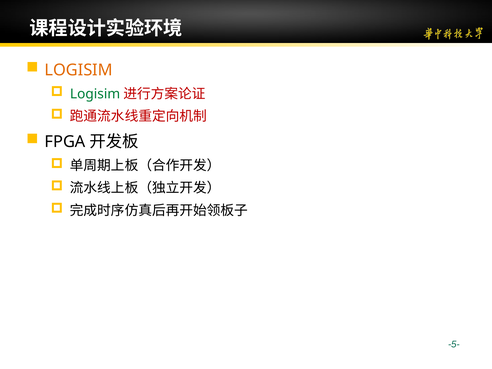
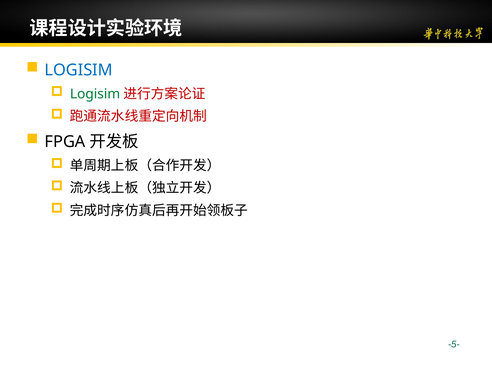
LOGISIM colour: orange -> blue (79, 70)
